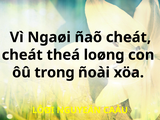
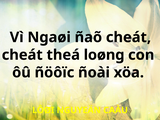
trong: trong -> ñöôïc (54, 73)
